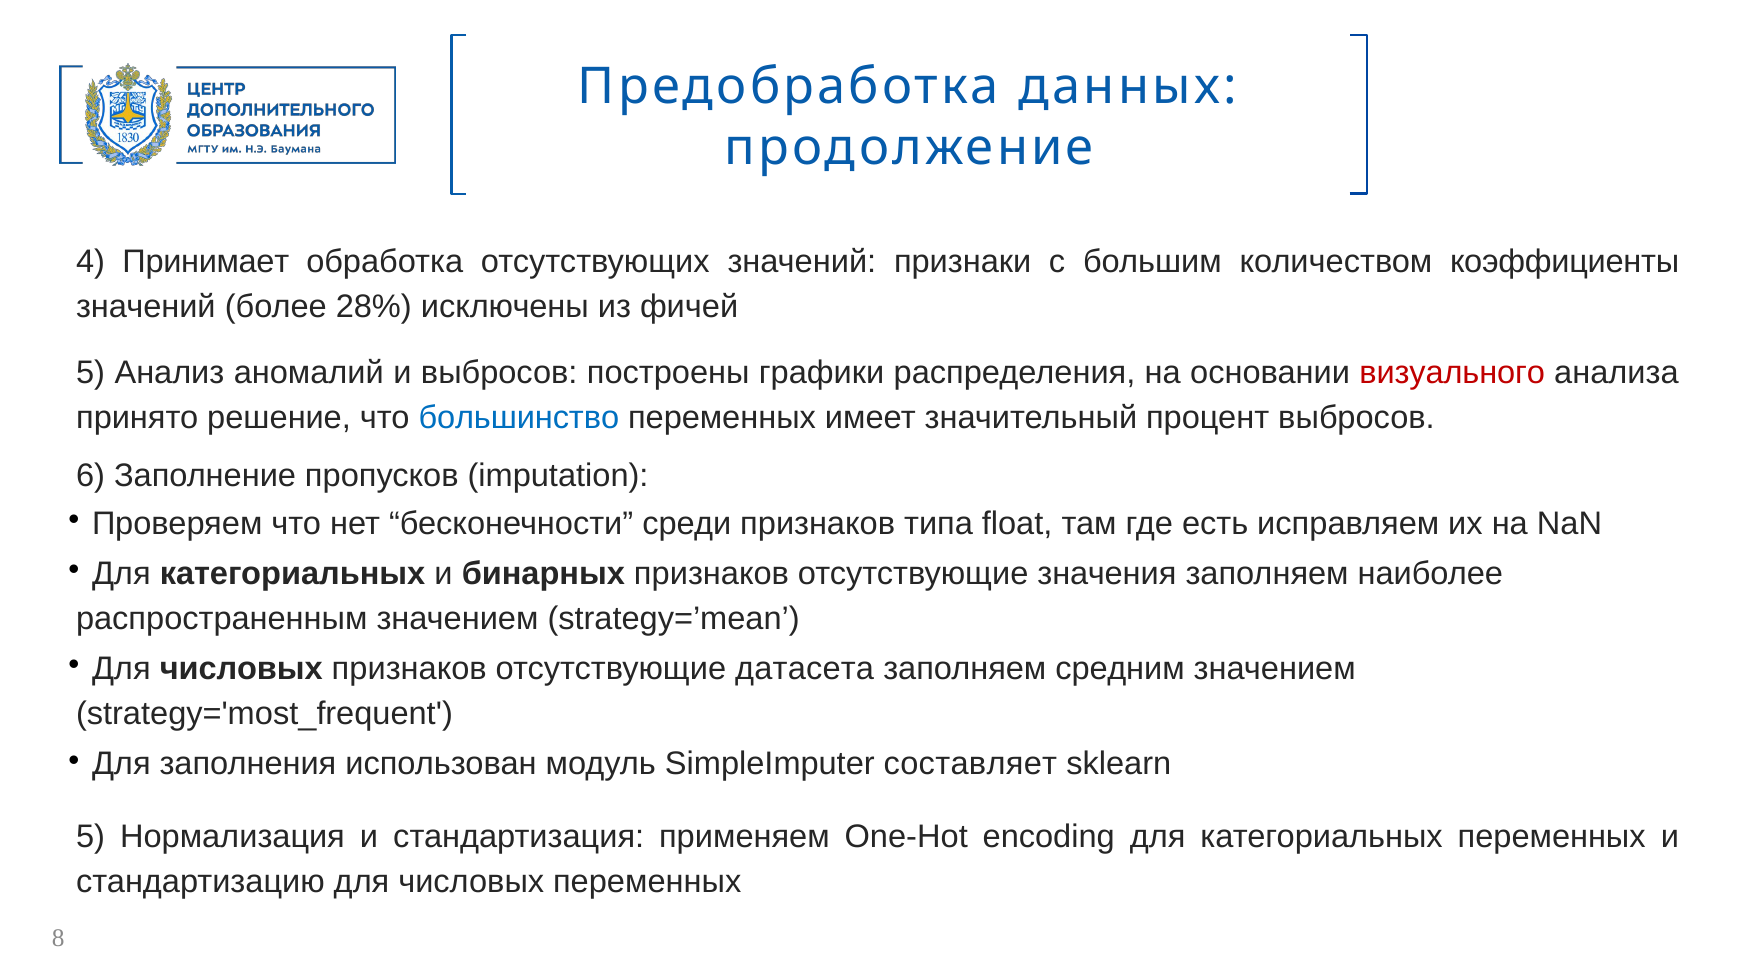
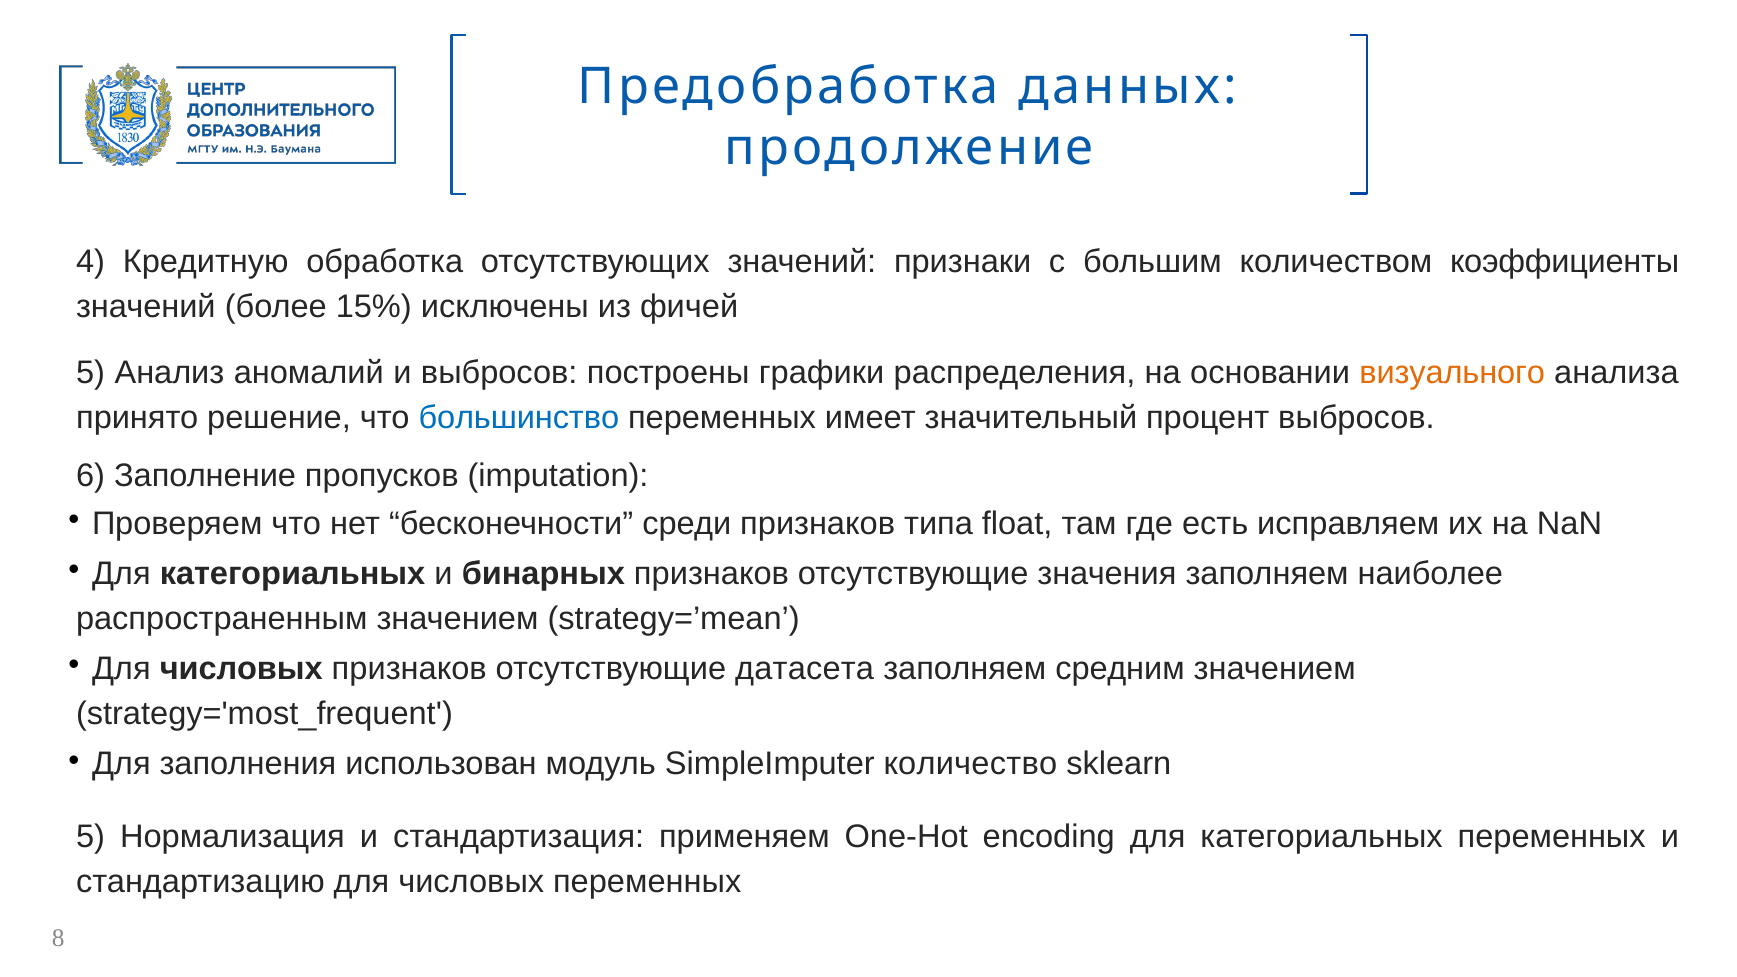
Принимает: Принимает -> Кредитную (206, 262)
28%: 28% -> 15% (374, 307)
визуального colour: red -> orange (1452, 373)
составляет: составляет -> количество (970, 764)
